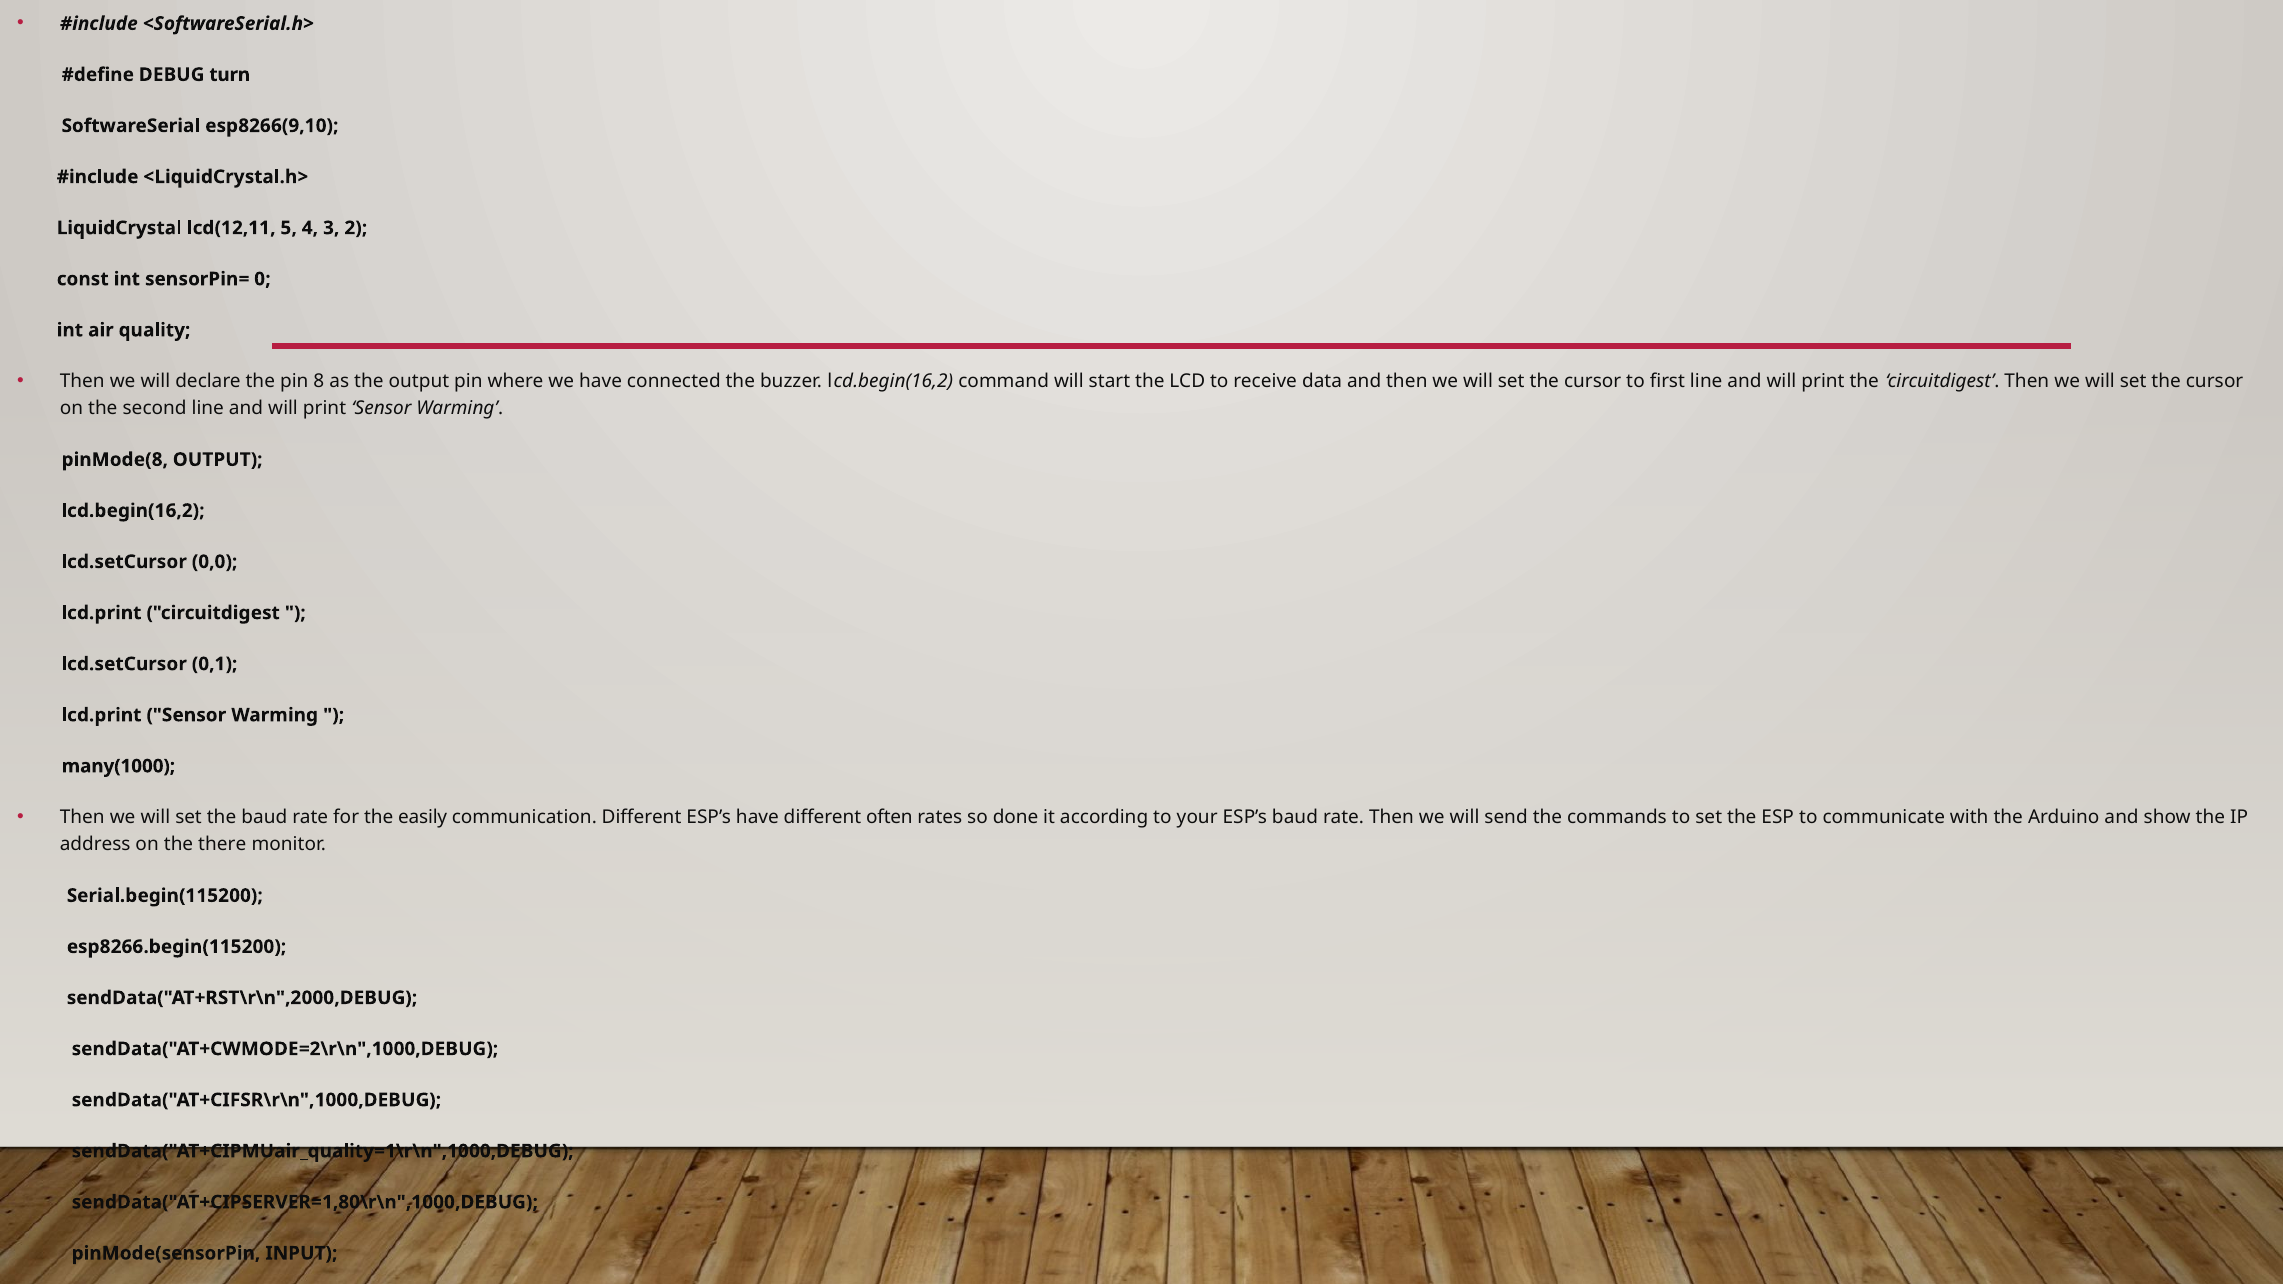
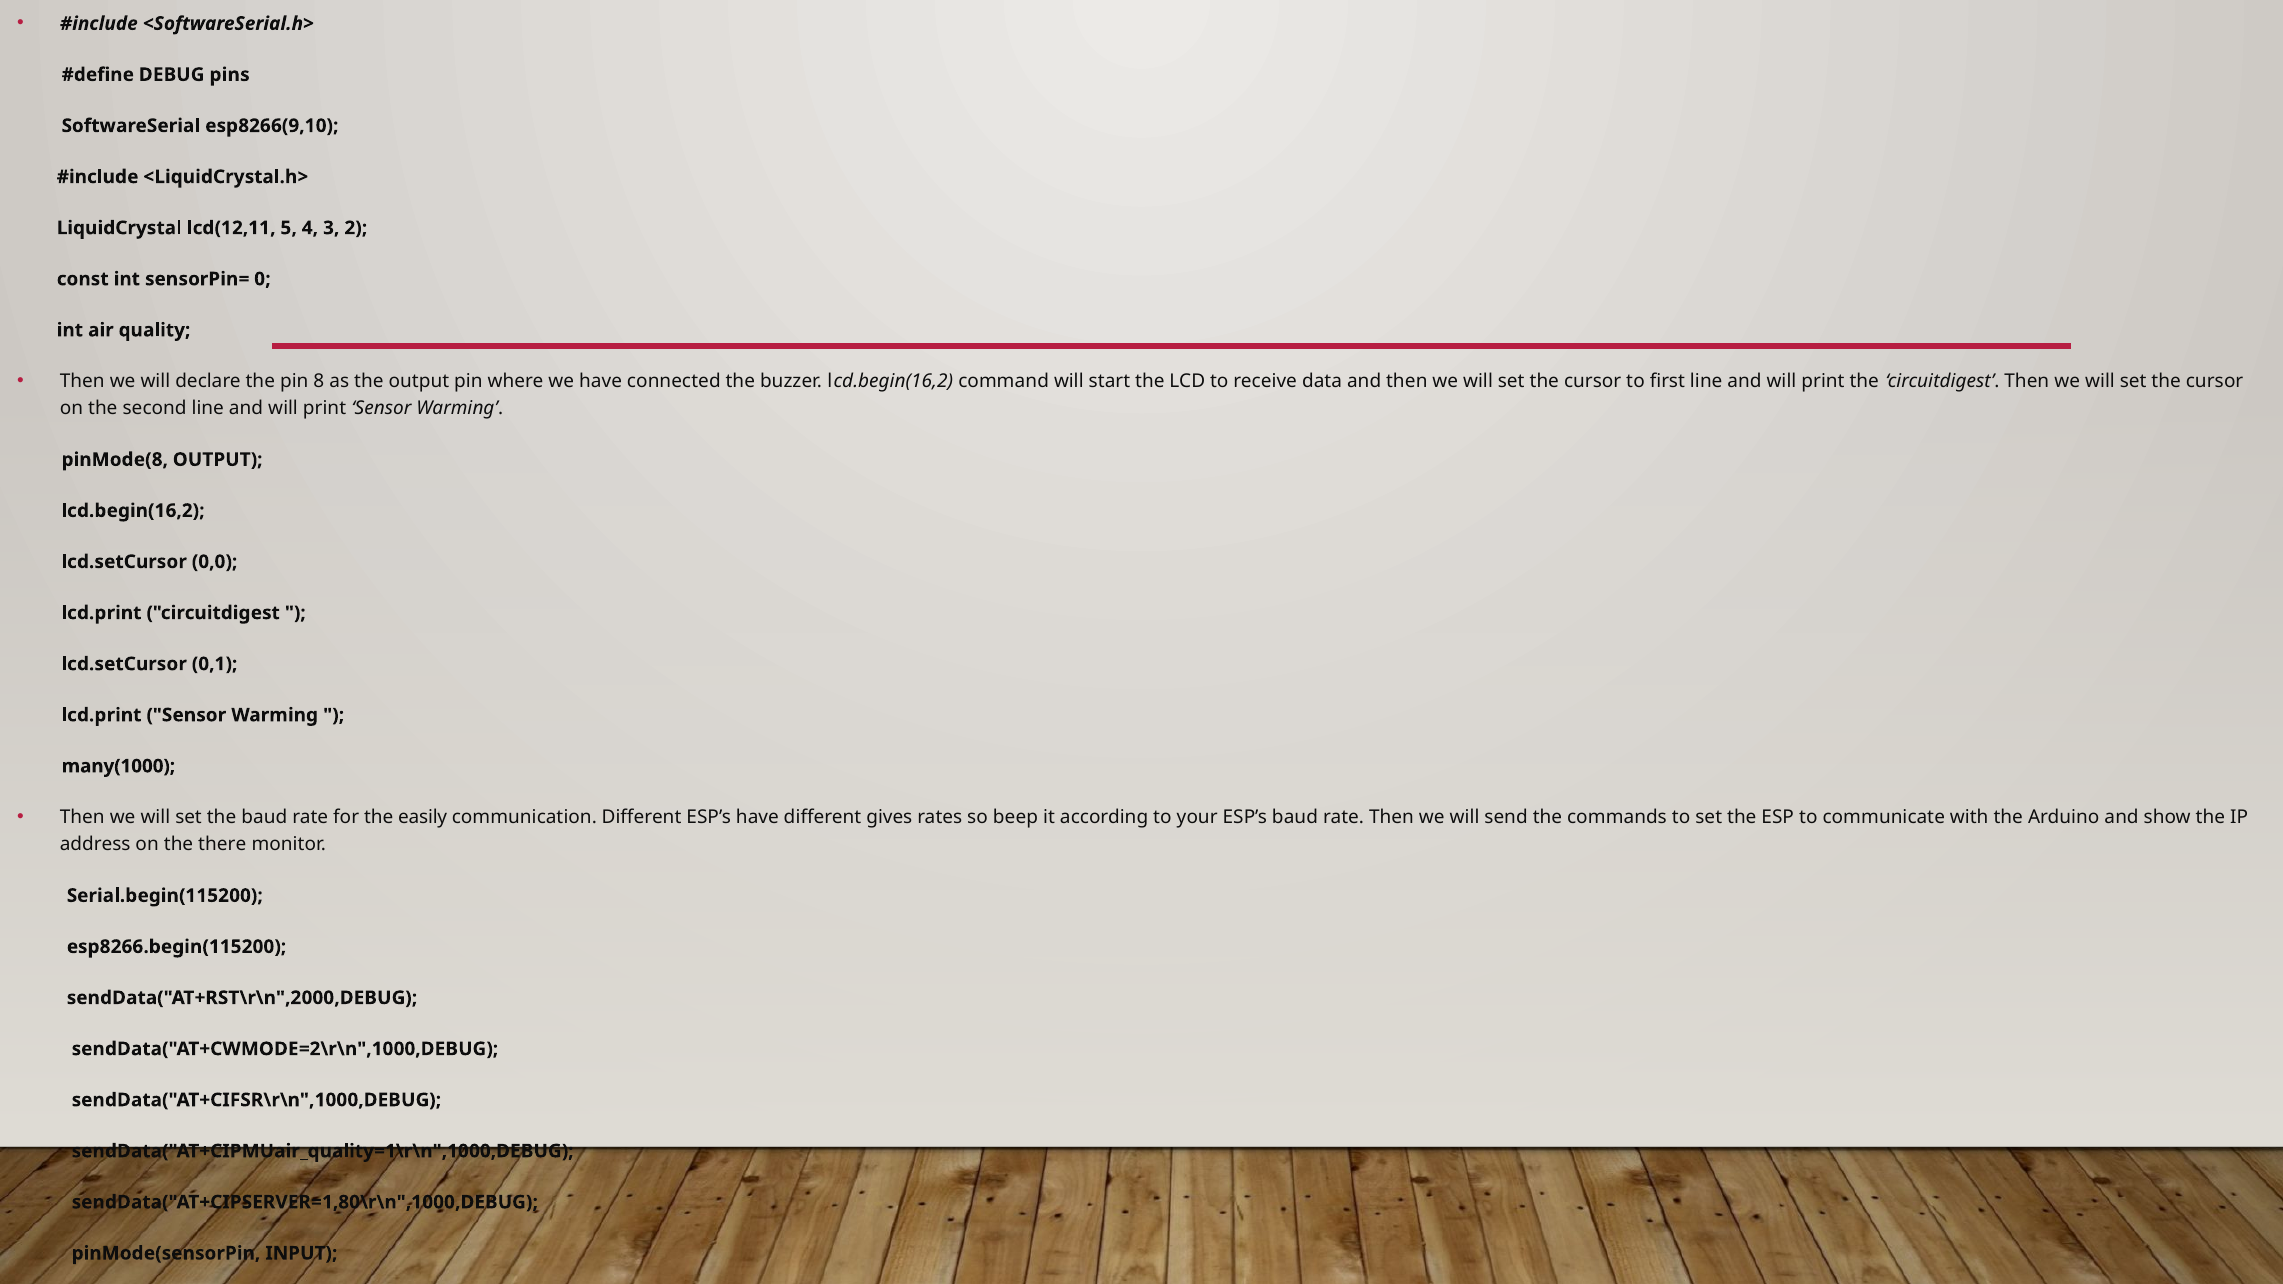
turn: turn -> pins (230, 75)
often: often -> gives (889, 817)
done: done -> beep (1015, 817)
